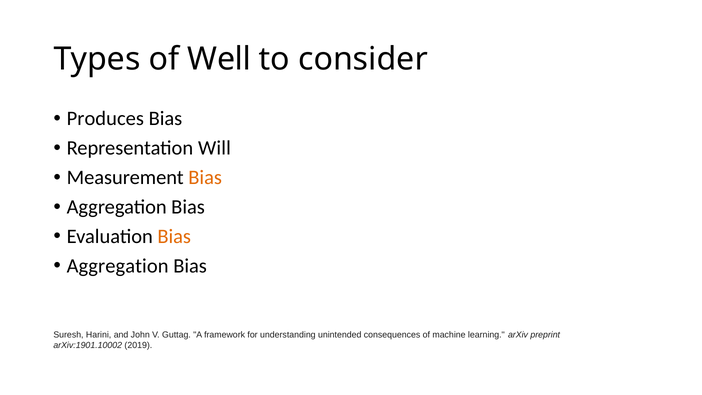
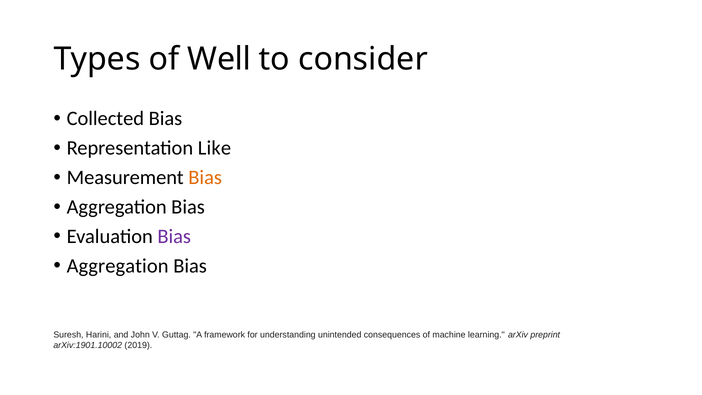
Produces: Produces -> Collected (105, 119)
Will: Will -> Like (214, 148)
Bias colour: orange -> purple (174, 236)
